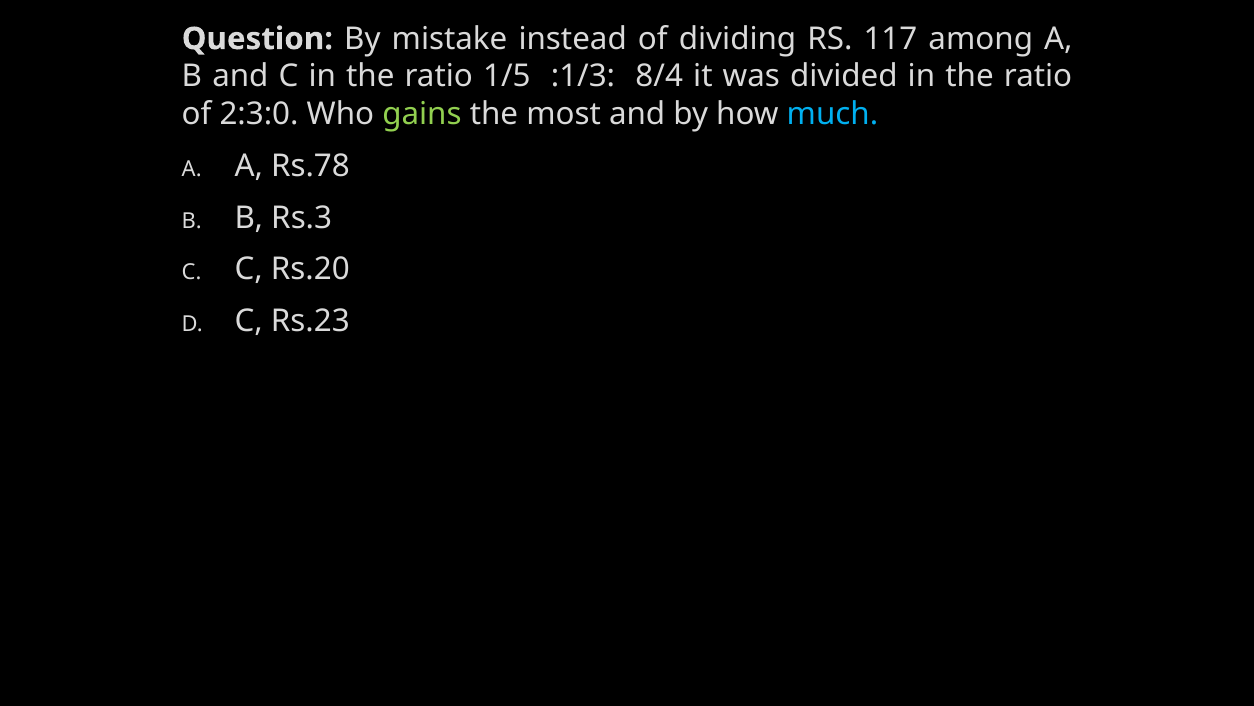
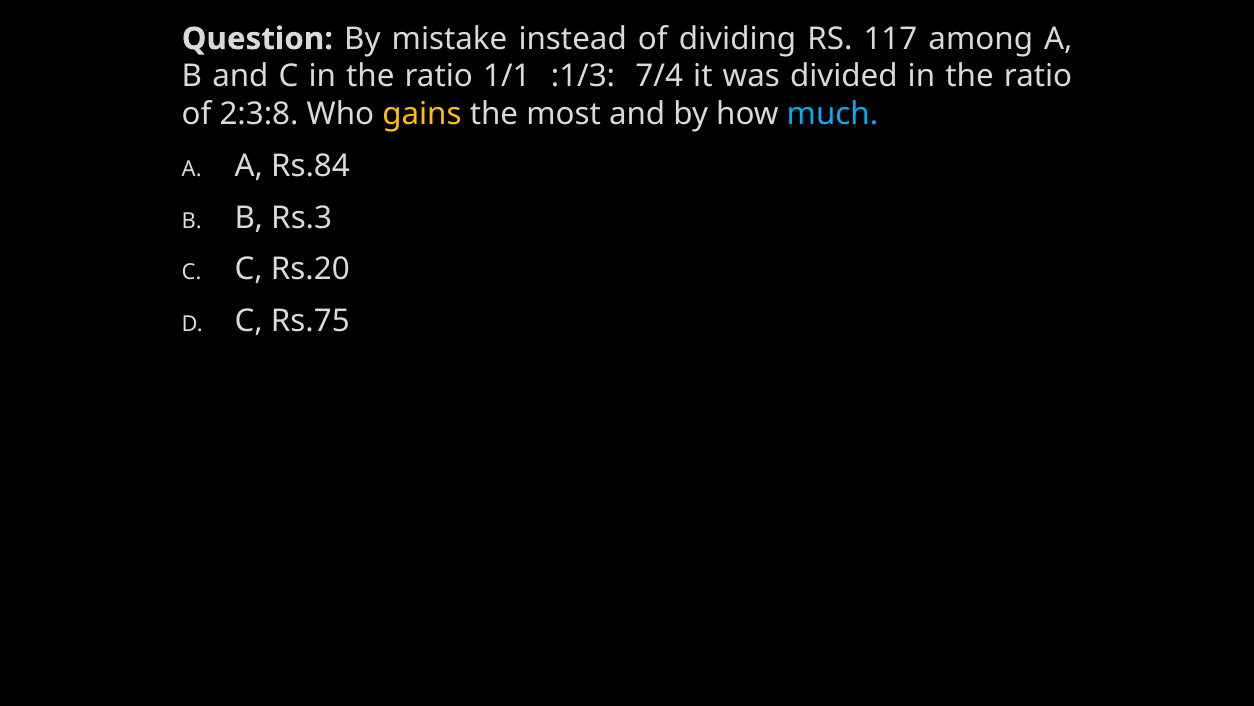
1/5: 1/5 -> 1/1 (507, 76)
8/4: 8/4 -> 7/4 (659, 76)
2:3:0: 2:3:0 -> 2:3:8 (259, 114)
gains colour: light green -> yellow (422, 114)
Rs.78: Rs.78 -> Rs.84 (310, 166)
Rs.23: Rs.23 -> Rs.75 (310, 321)
